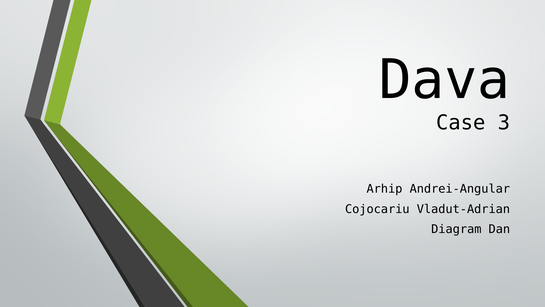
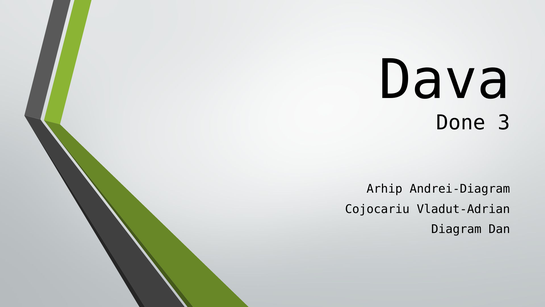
Case: Case -> Done (461, 123)
Andrei-Angular: Andrei-Angular -> Andrei-Diagram (460, 189)
